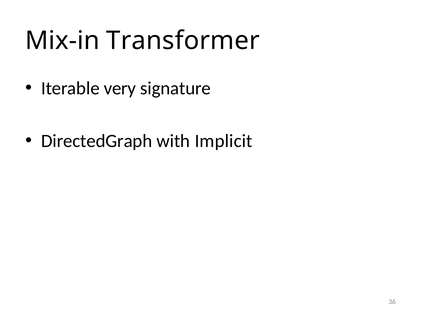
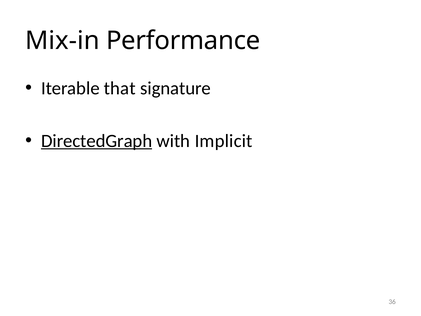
Transformer: Transformer -> Performance (183, 41)
very: very -> that (120, 88)
DirectedGraph underline: none -> present (97, 141)
